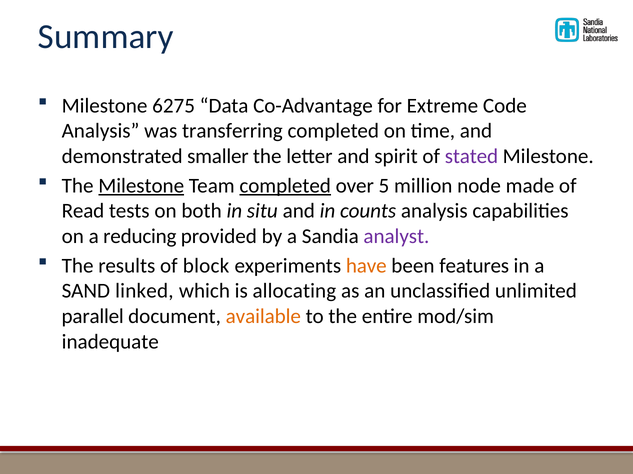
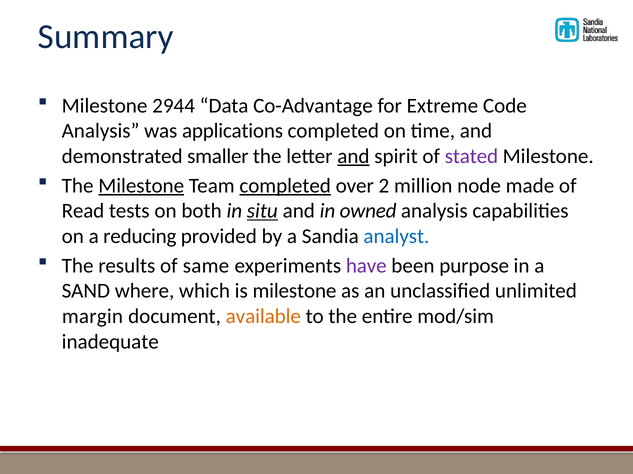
6275: 6275 -> 2944 (174, 106)
transferring: transferring -> applications (233, 131)
and underline: none -> present (353, 156)
5: 5 -> 2 (384, 186)
situ underline: none -> present (262, 211)
counts: counts -> owned (368, 211)
analyst colour: purple -> blue (396, 237)
block: block -> same (206, 266)
have colour: orange -> purple (366, 266)
features: features -> purpose (474, 266)
linked: linked -> where (145, 291)
is allocating: allocating -> milestone (294, 291)
parallel: parallel -> margin (92, 317)
